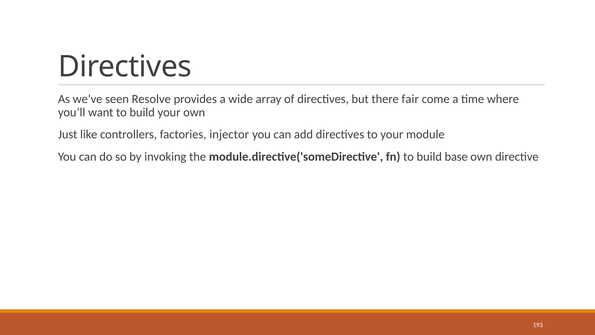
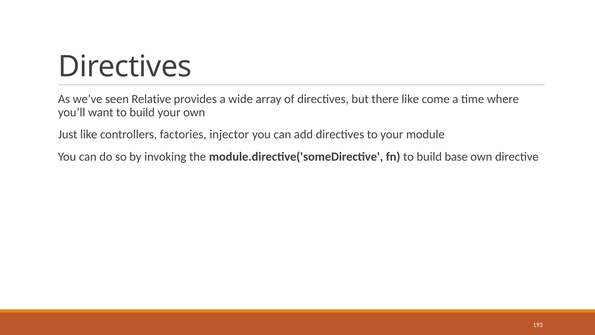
Resolve: Resolve -> Relative (151, 99)
there fair: fair -> like (410, 99)
